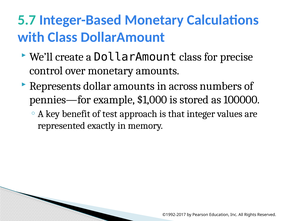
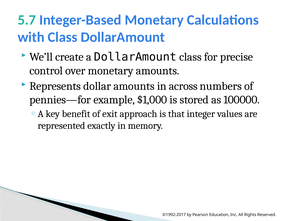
test: test -> exit (110, 114)
